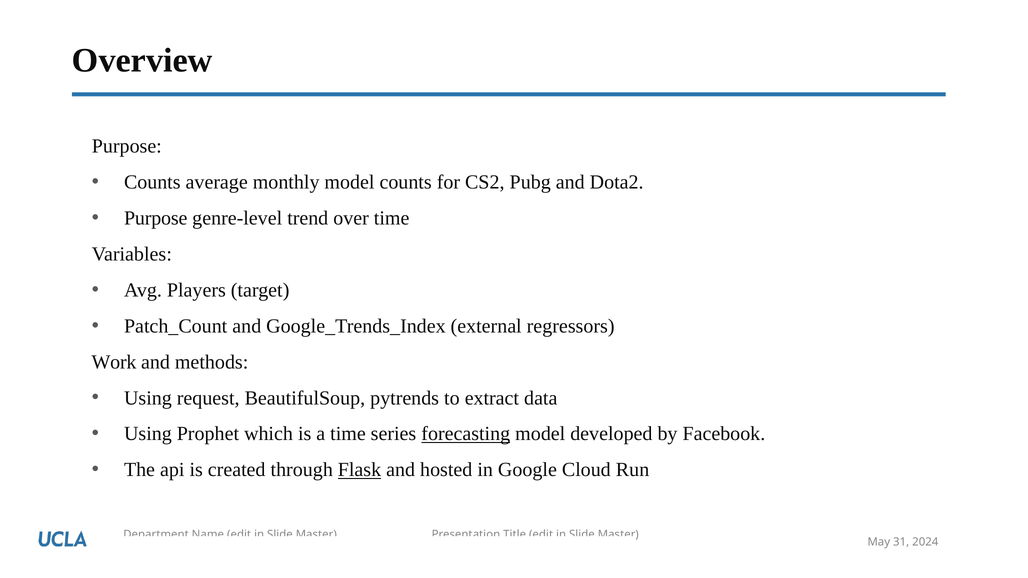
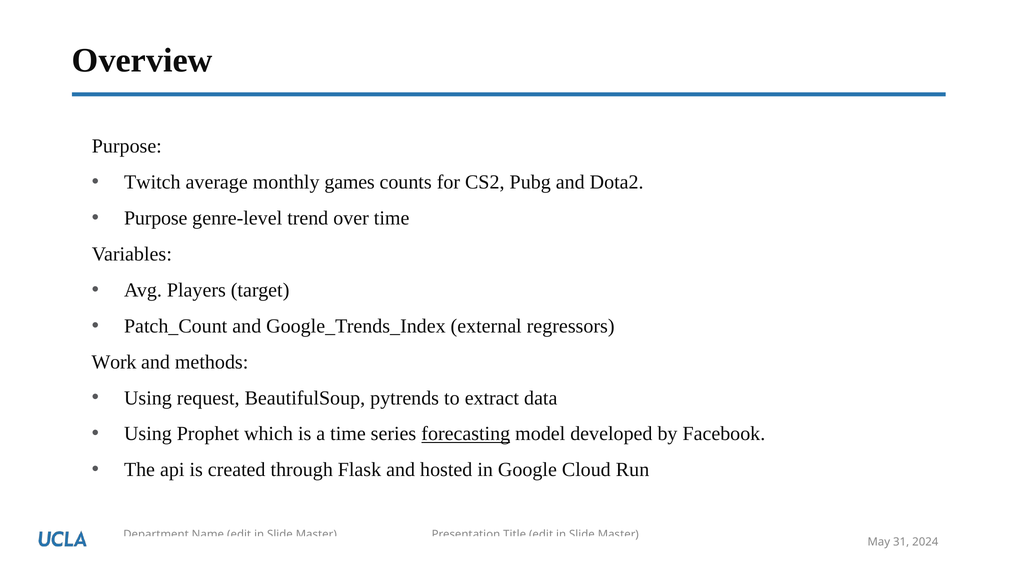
Counts: Counts -> Twitch (152, 182)
monthly model: model -> games (350, 182)
Flask underline: present -> none (359, 470)
